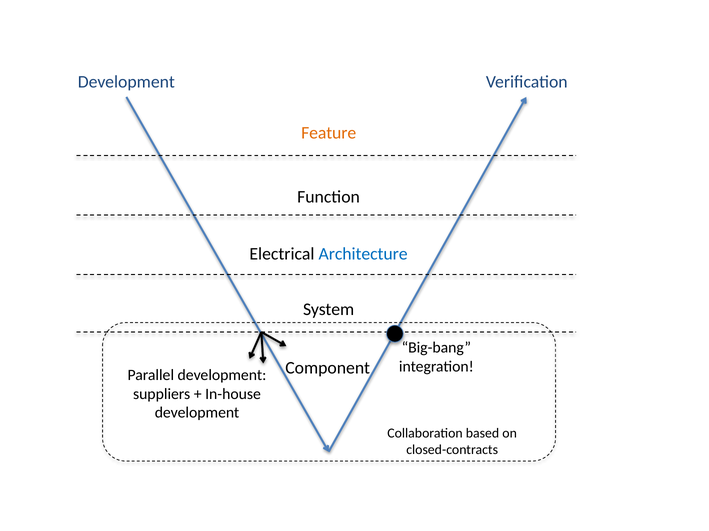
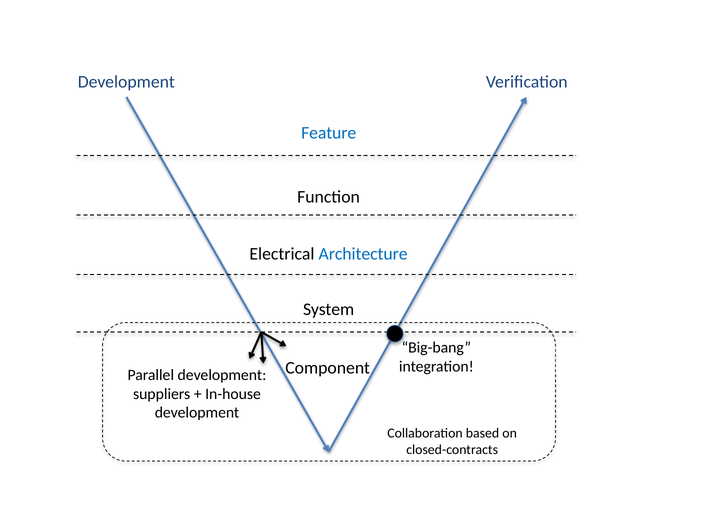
Feature colour: orange -> blue (329, 133)
